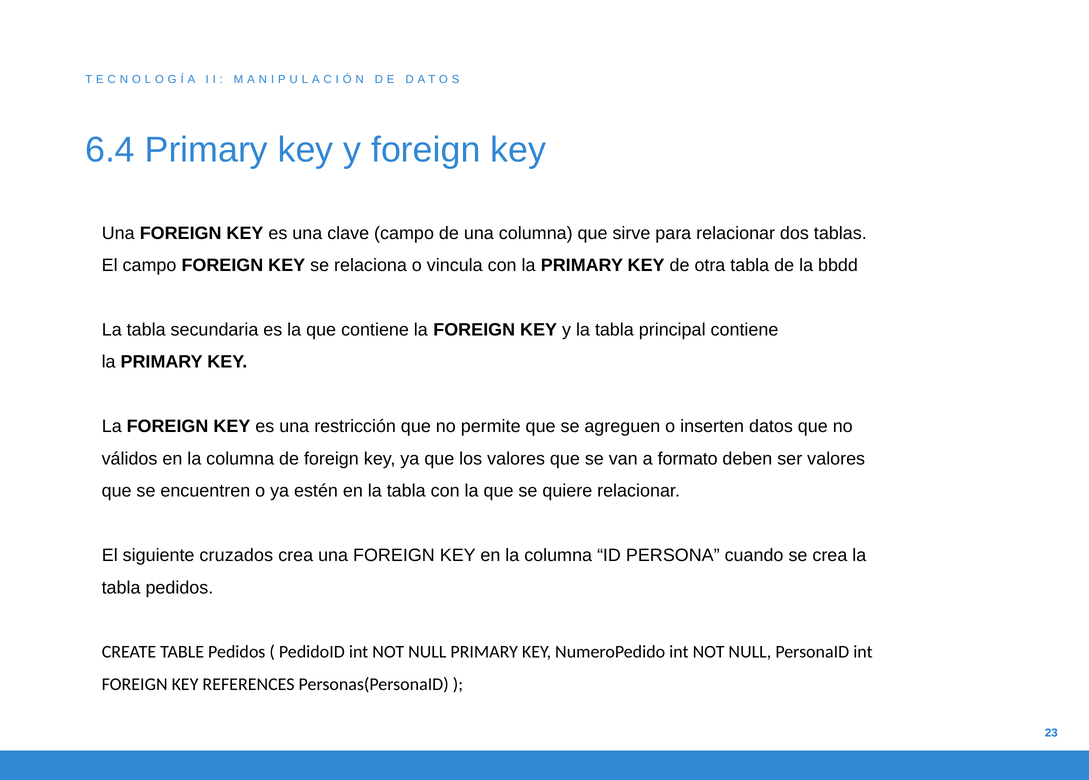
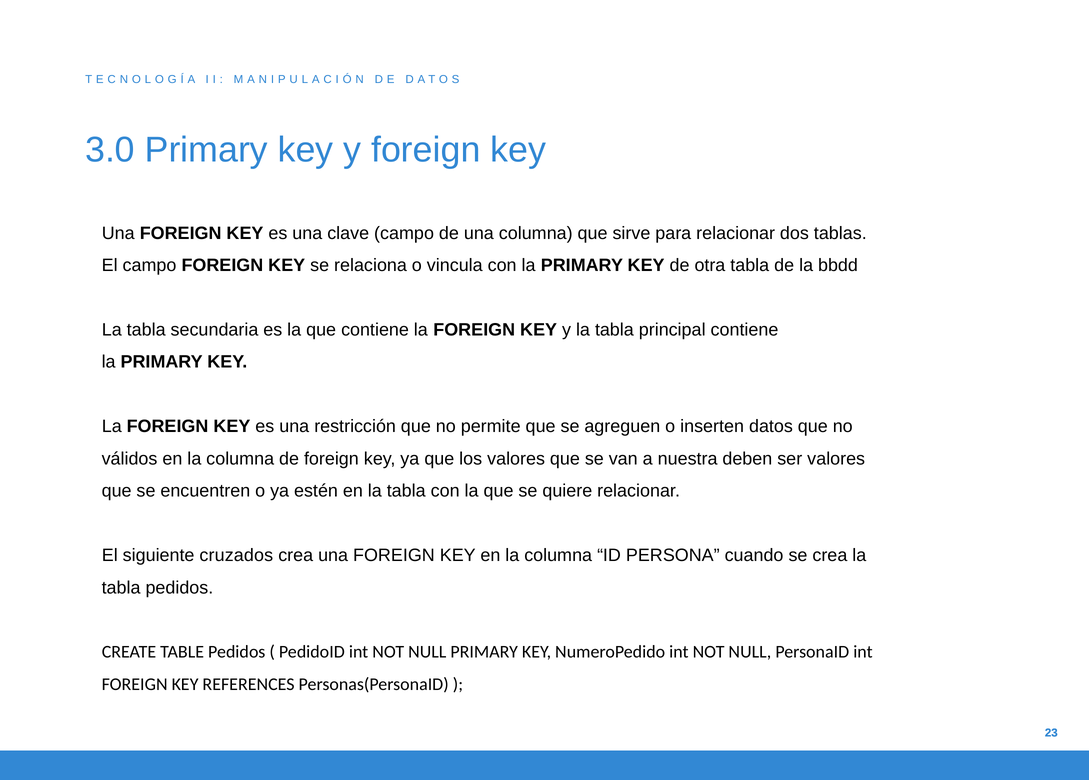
6.4: 6.4 -> 3.0 (110, 150)
formato: formato -> nuestra (688, 459)
